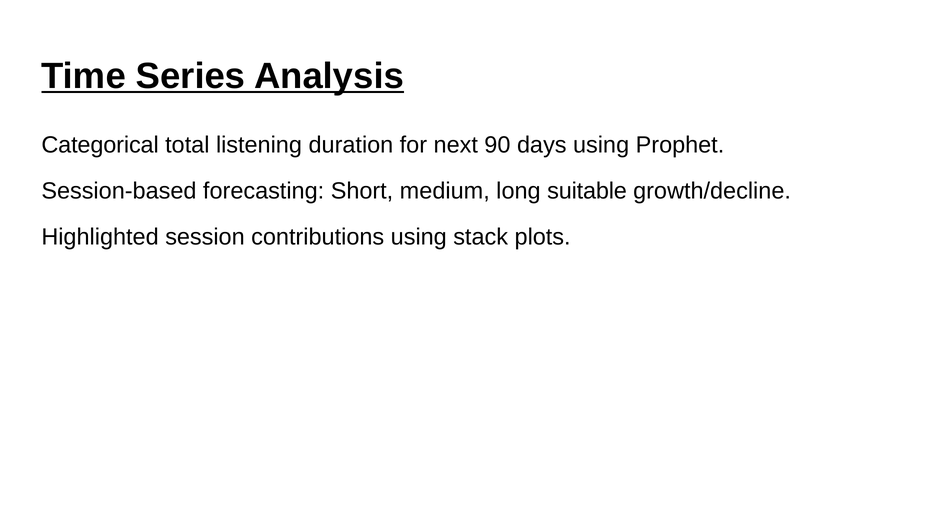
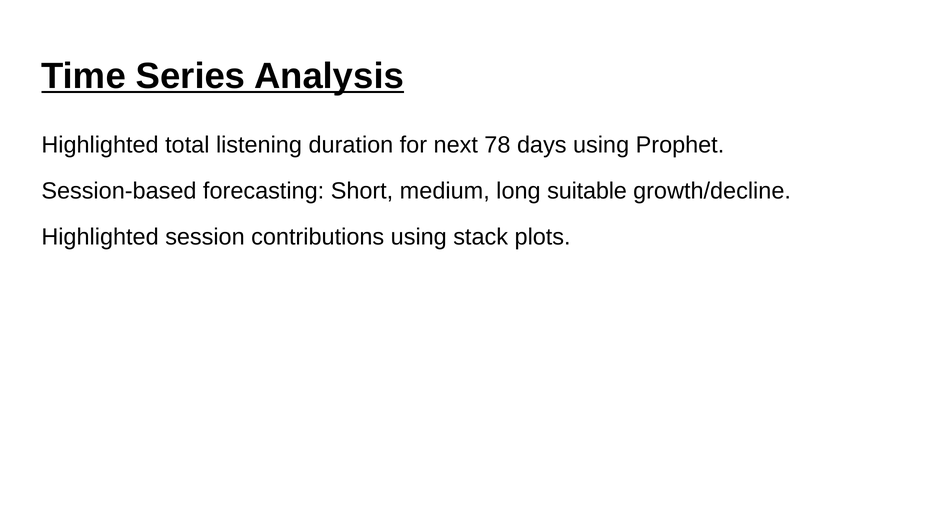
Categorical: Categorical -> Highlighted (100, 145)
90: 90 -> 78 (497, 145)
